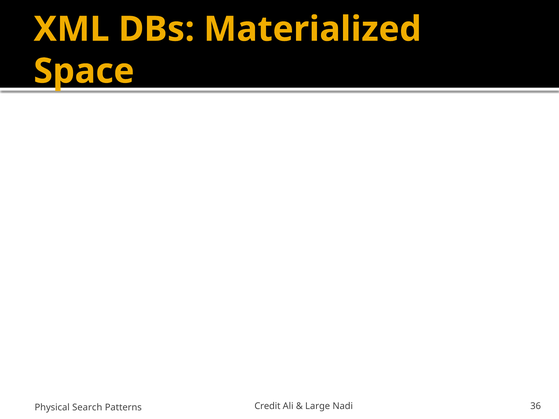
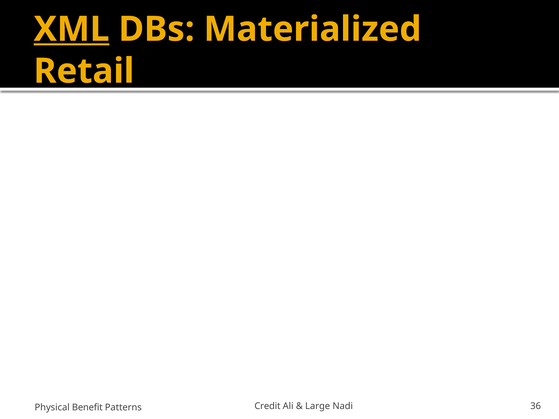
XML underline: none -> present (71, 29)
Space: Space -> Retail (84, 71)
Search: Search -> Benefit (87, 408)
